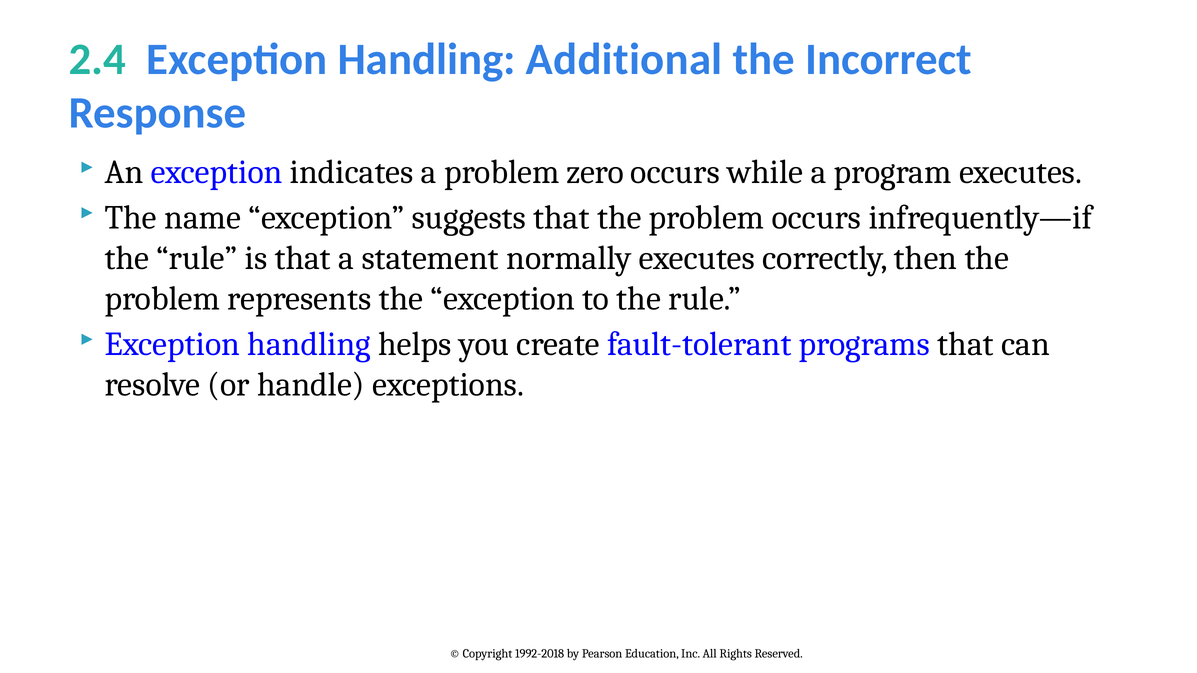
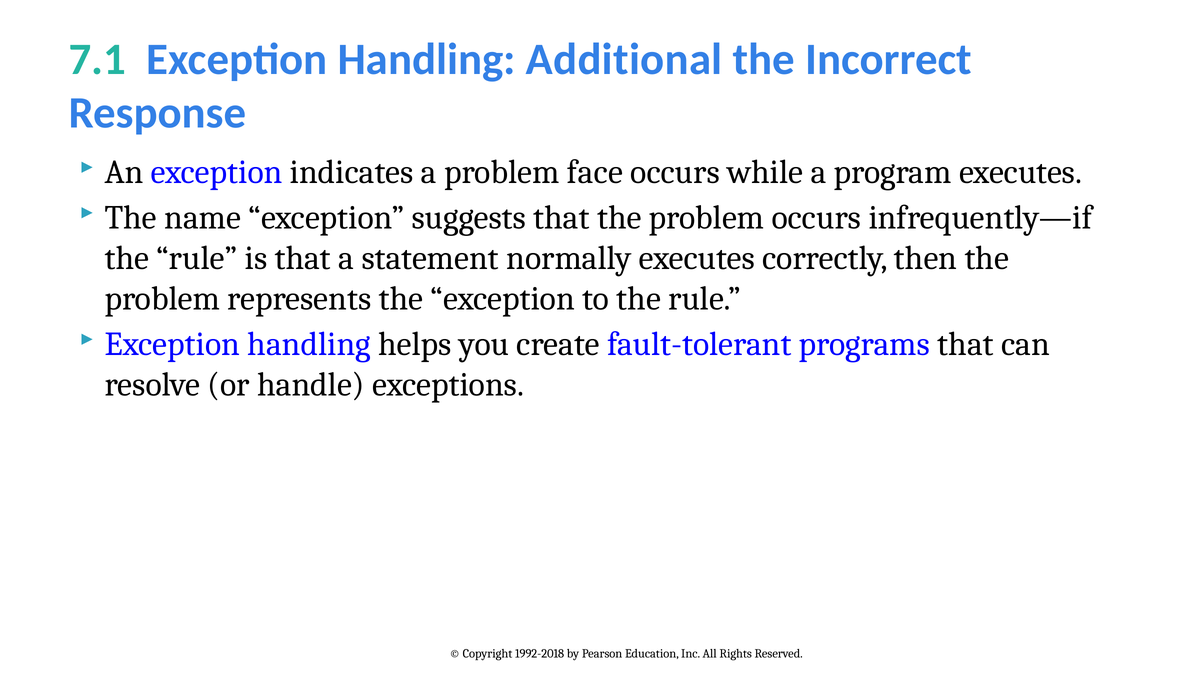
2.4: 2.4 -> 7.1 (97, 59)
zero: zero -> face (595, 172)
